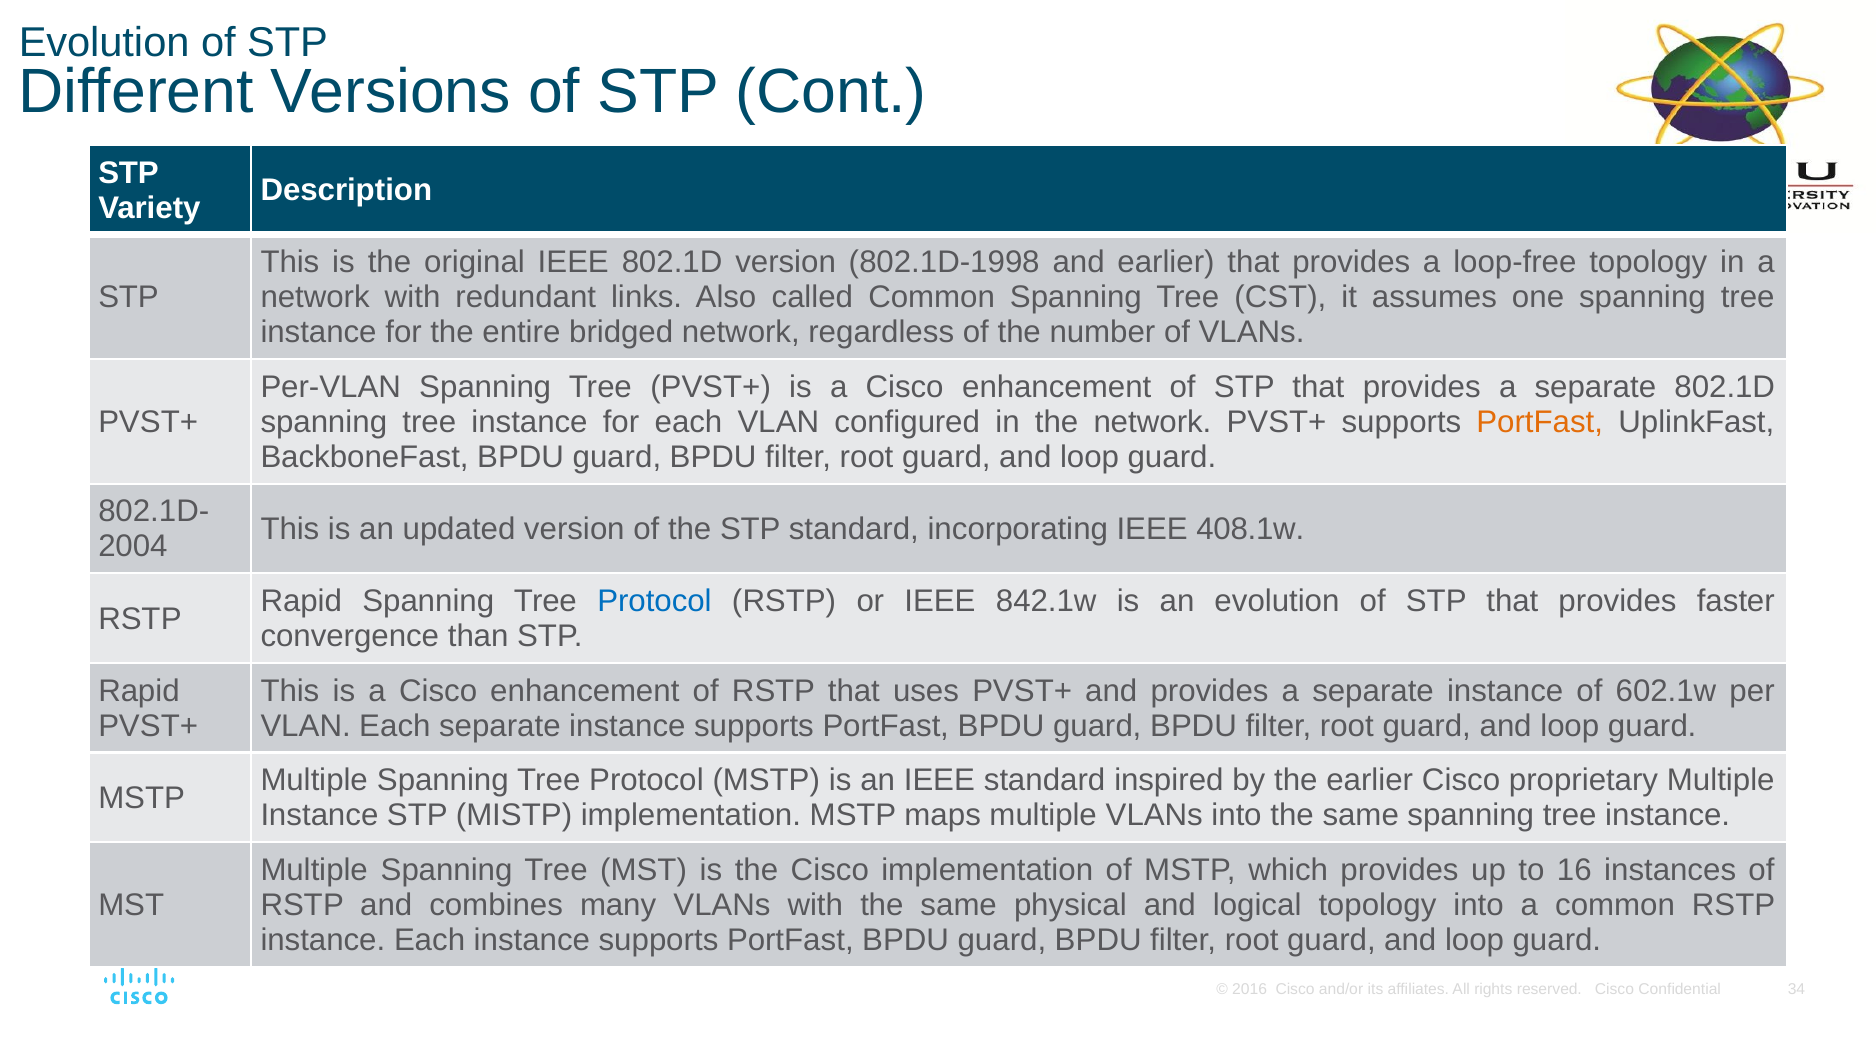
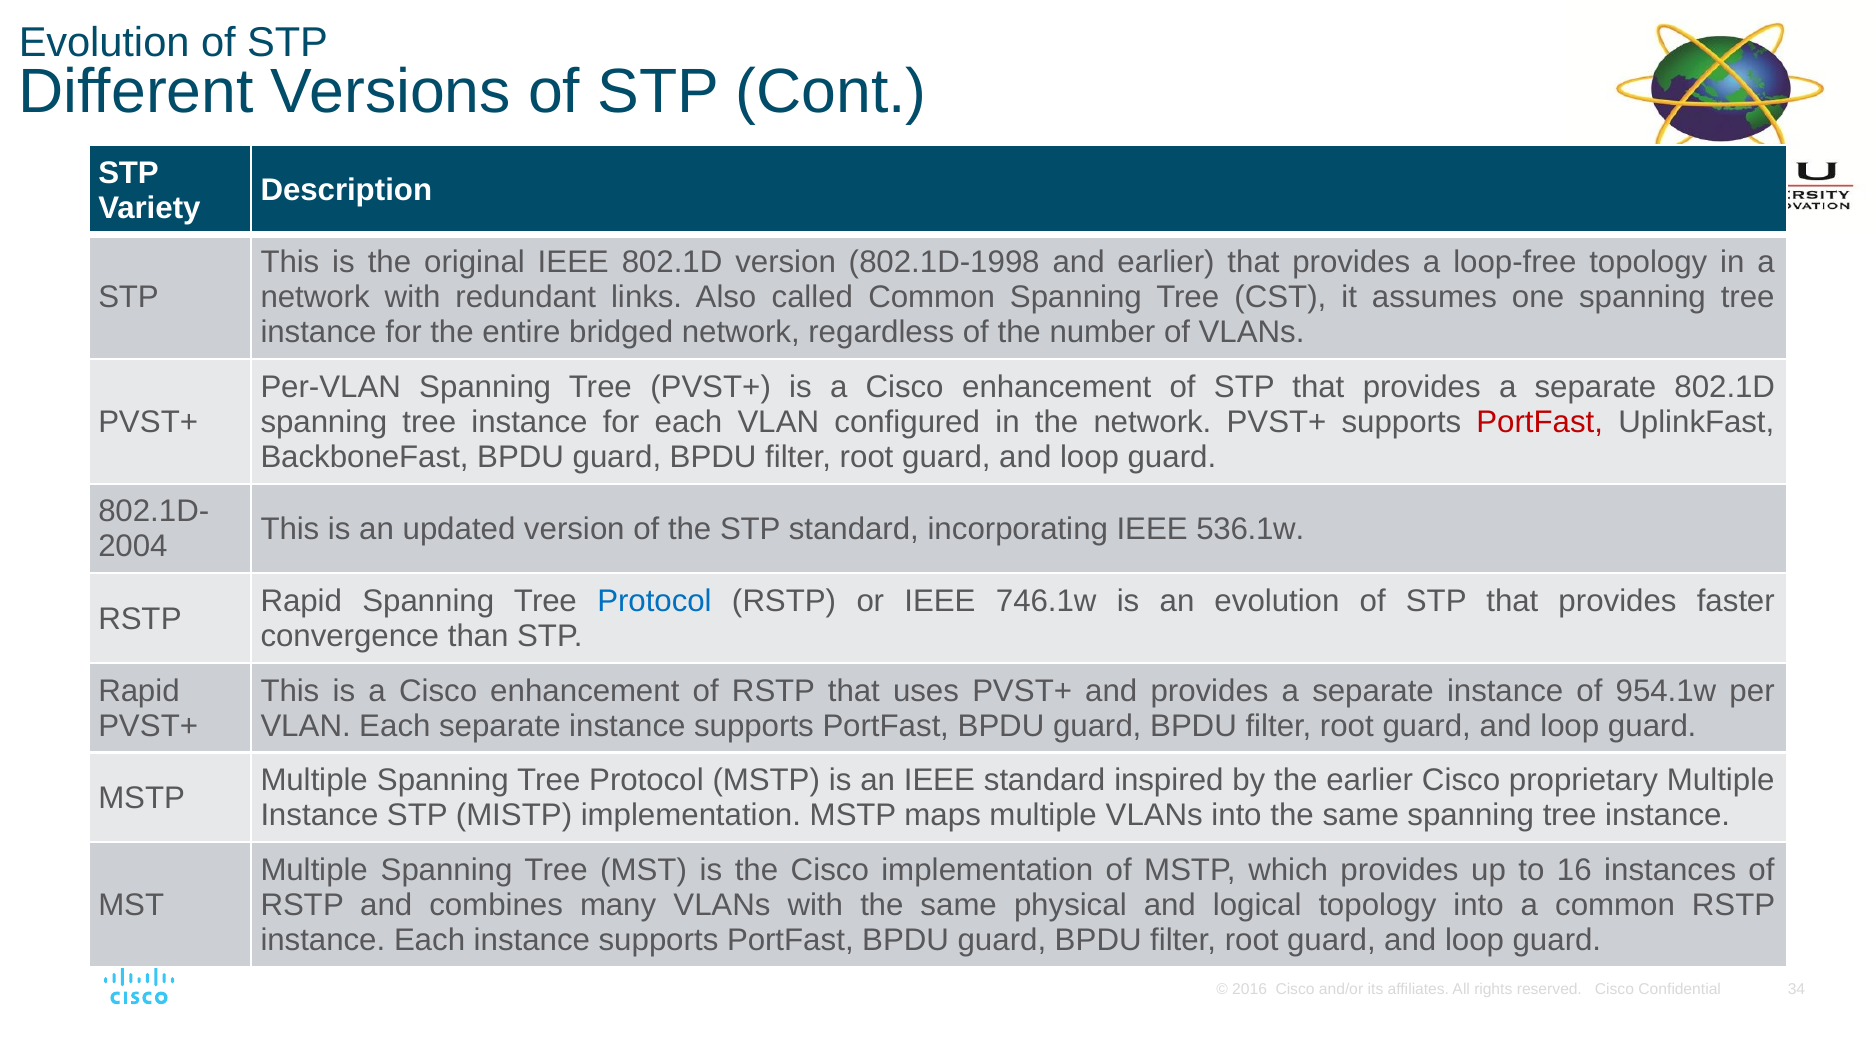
PortFast colour: orange -> red (1540, 422)
408.1w: 408.1w -> 536.1w (1250, 529)
842.1w: 842.1w -> 746.1w (1046, 601)
602.1w: 602.1w -> 954.1w (1666, 691)
